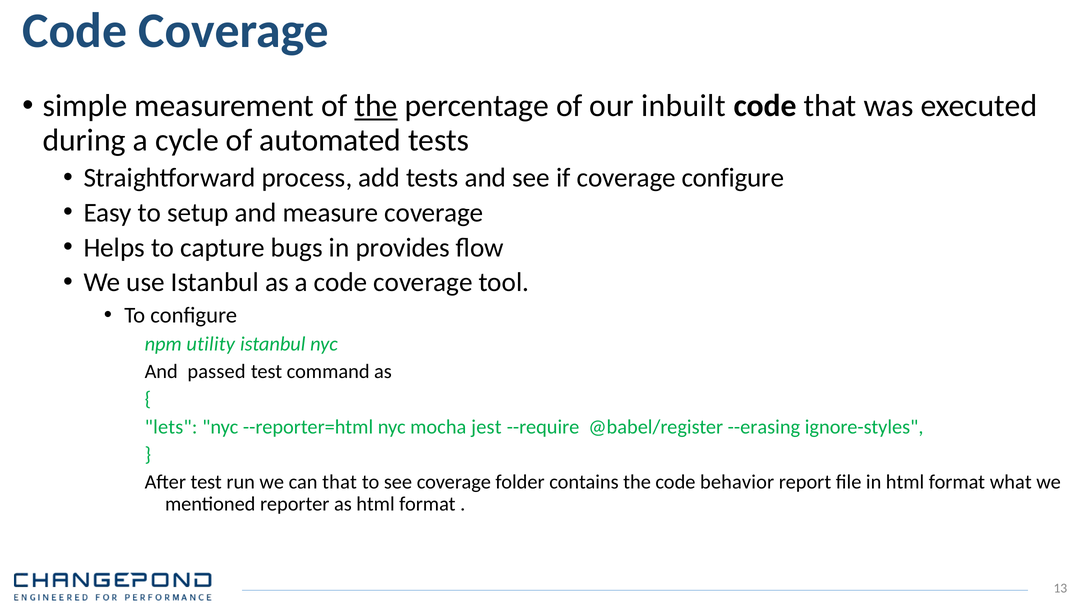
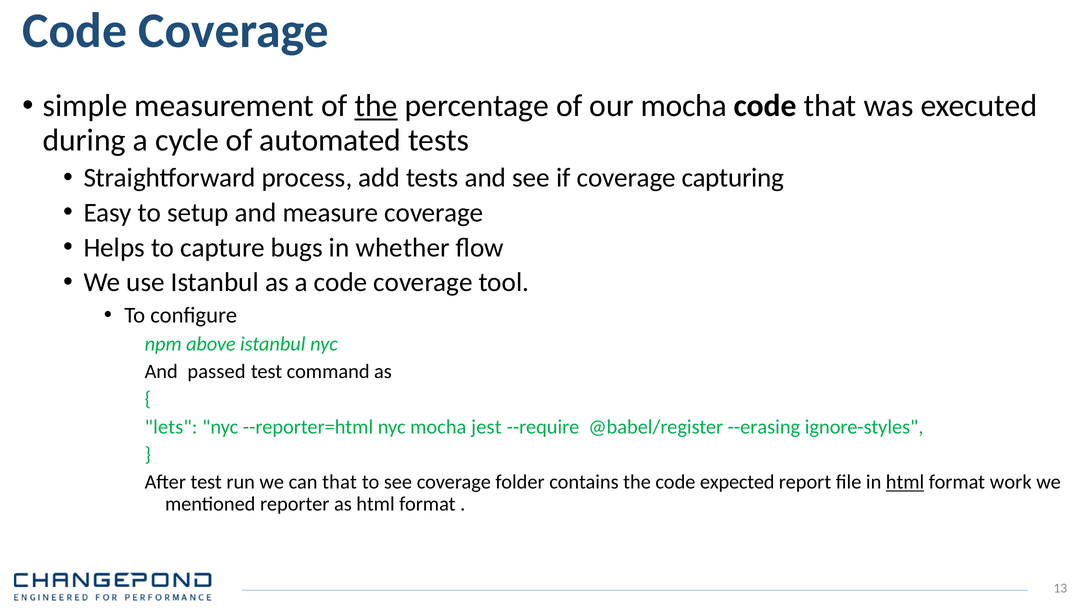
our inbuilt: inbuilt -> mocha (684, 106)
coverage configure: configure -> capturing (733, 178)
provides: provides -> whether (403, 248)
utility: utility -> above (211, 344)
behavior: behavior -> expected (737, 483)
html underline: none -> present (905, 483)
what: what -> work (1011, 483)
